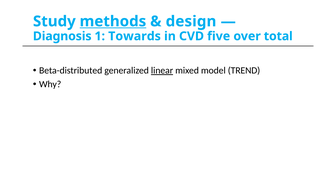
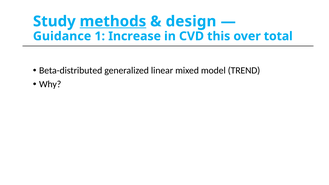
Diagnosis: Diagnosis -> Guidance (62, 36)
Towards: Towards -> Increase (135, 36)
five: five -> this (219, 36)
linear underline: present -> none (162, 71)
